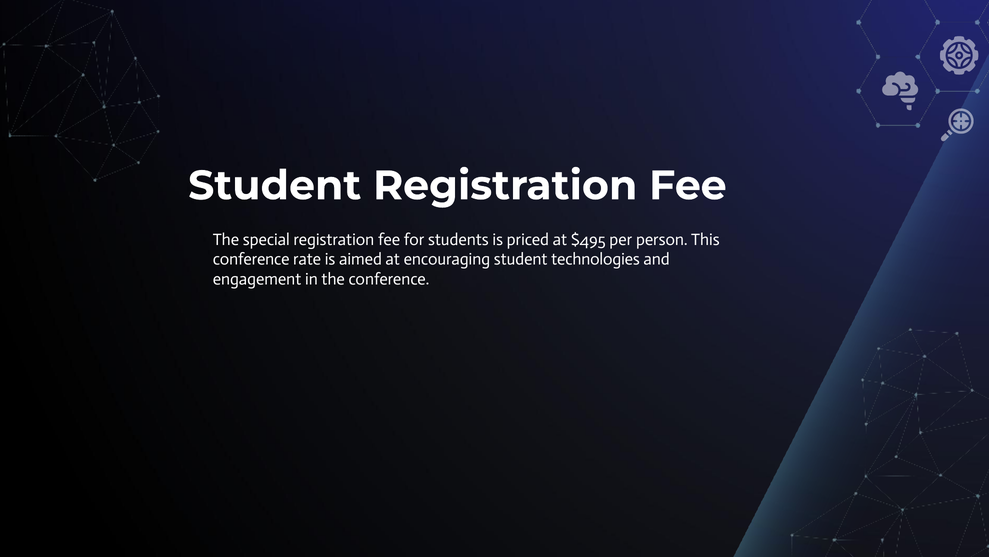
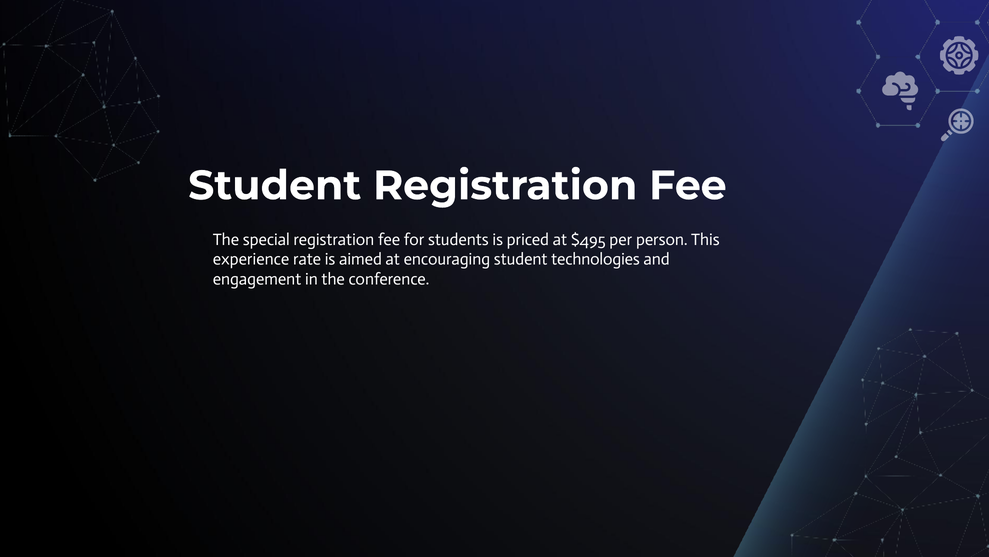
conference: conference -> experience (251, 259)
